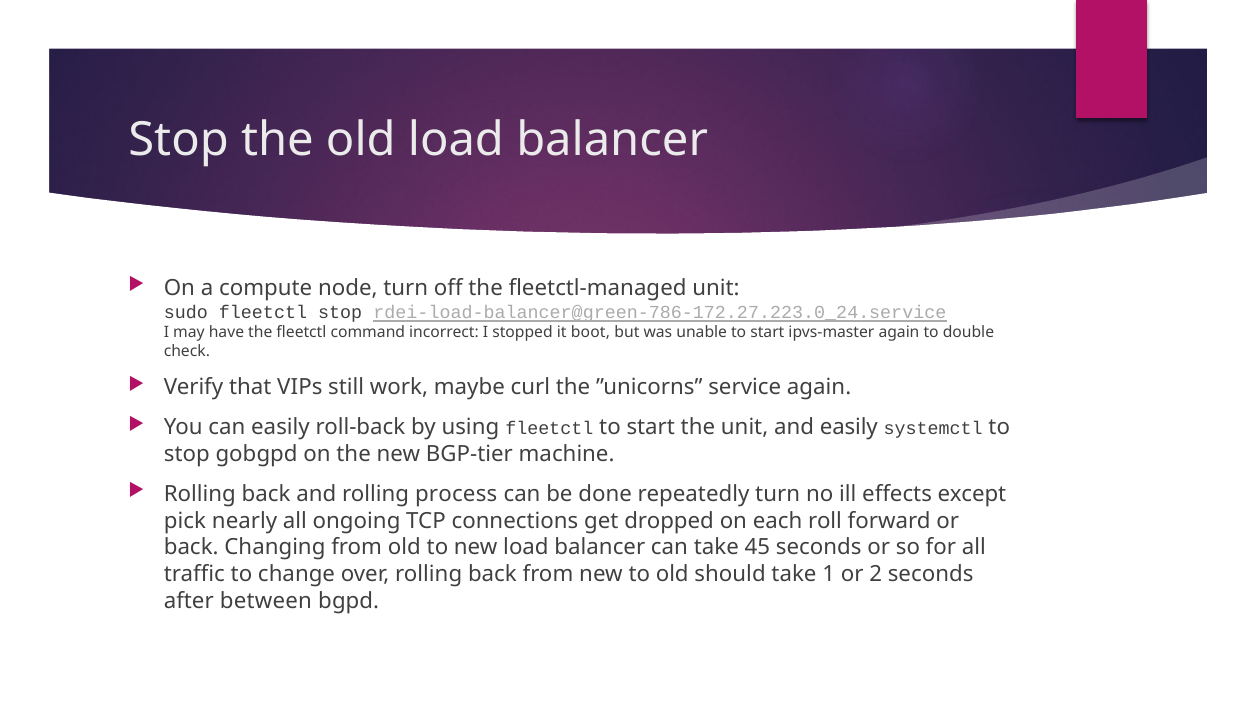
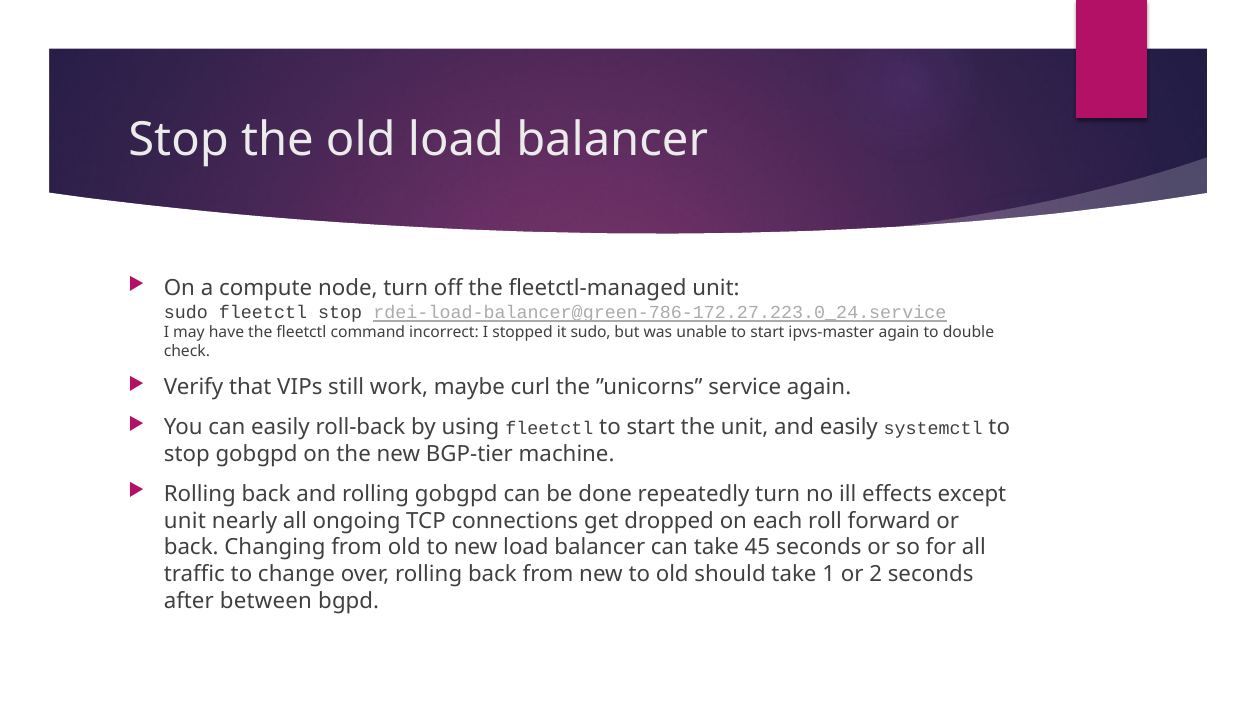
it boot: boot -> sudo (591, 332)
rolling process: process -> gobgpd (456, 494)
pick: pick -> unit (185, 521)
